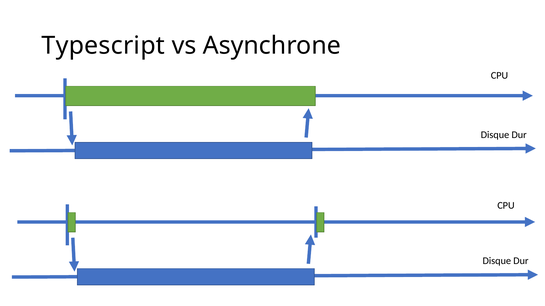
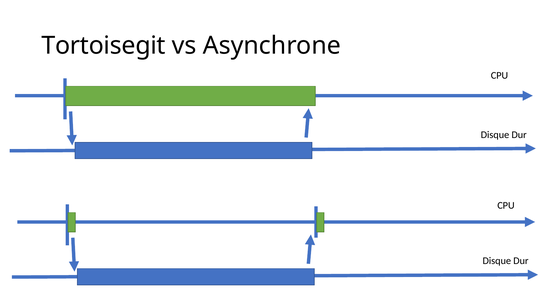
Typescript: Typescript -> Tortoisegit (104, 46)
